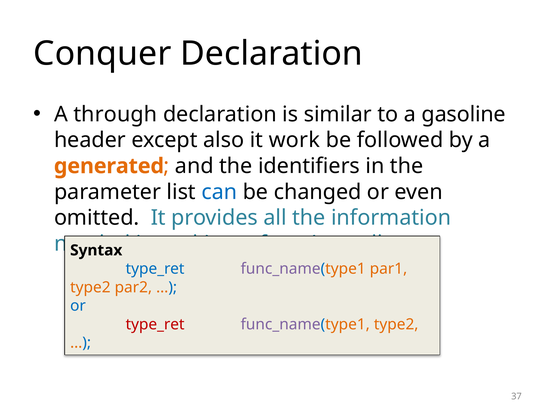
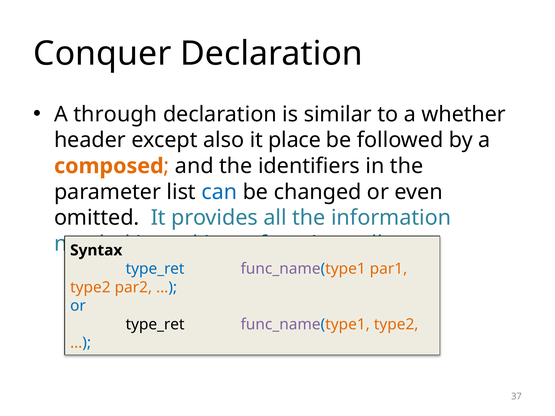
gasoline: gasoline -> whether (464, 114)
work: work -> place (295, 140)
generated: generated -> composed (109, 166)
type_ret colour: red -> black (155, 325)
